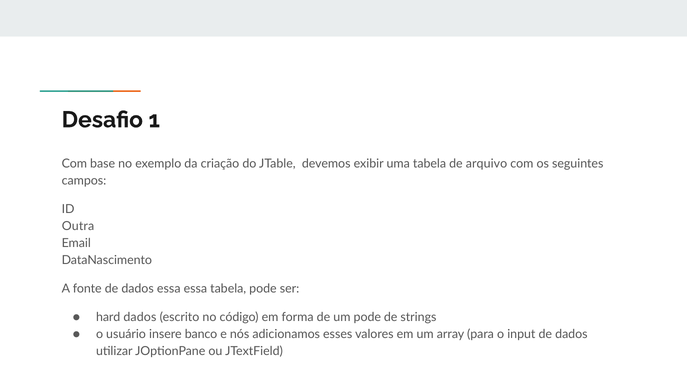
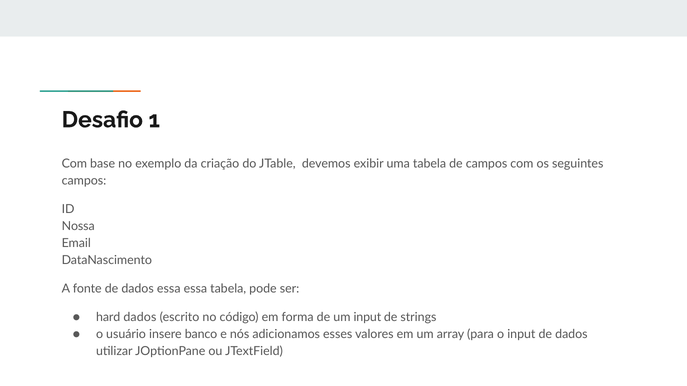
de arquivo: arquivo -> campos (487, 164)
Outra: Outra -> Nossa (78, 226)
um pode: pode -> input (367, 318)
